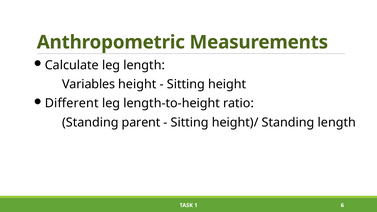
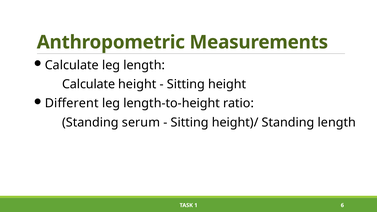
Variables: Variables -> Calculate (89, 84)
parent: parent -> serum (141, 122)
